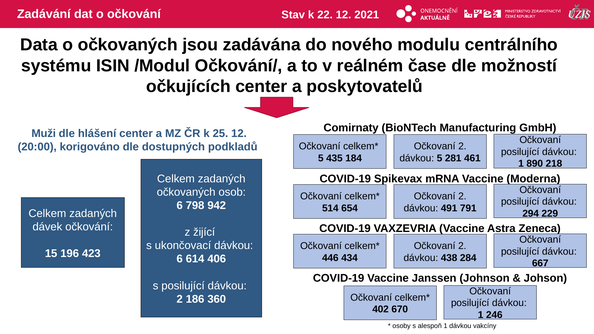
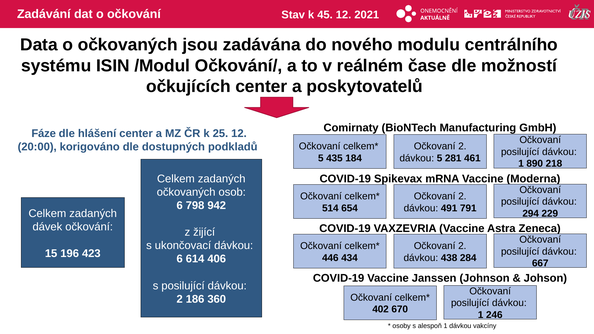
22: 22 -> 45 (325, 15)
Muži: Muži -> Fáze (44, 134)
